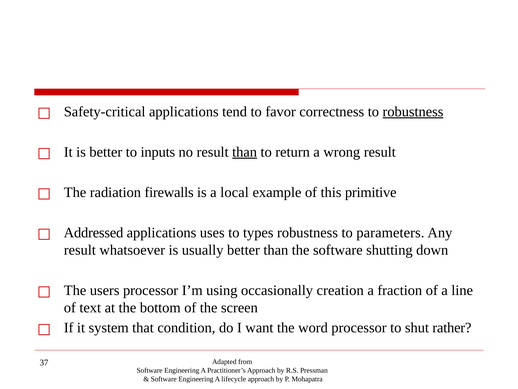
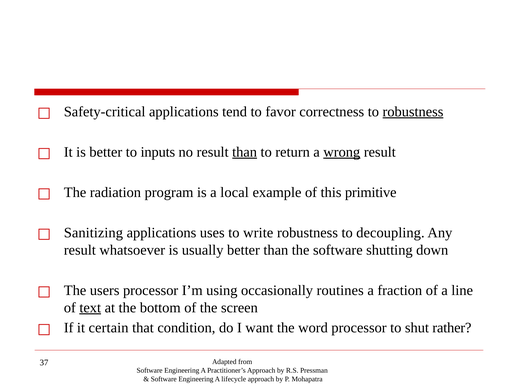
wrong underline: none -> present (342, 152)
firewalls: firewalls -> program (169, 192)
Addressed: Addressed -> Sanitizing (93, 232)
types: types -> write (258, 232)
parameters: parameters -> decoupling (390, 232)
creation: creation -> routines (340, 290)
text underline: none -> present (90, 307)
system: system -> certain (109, 327)
